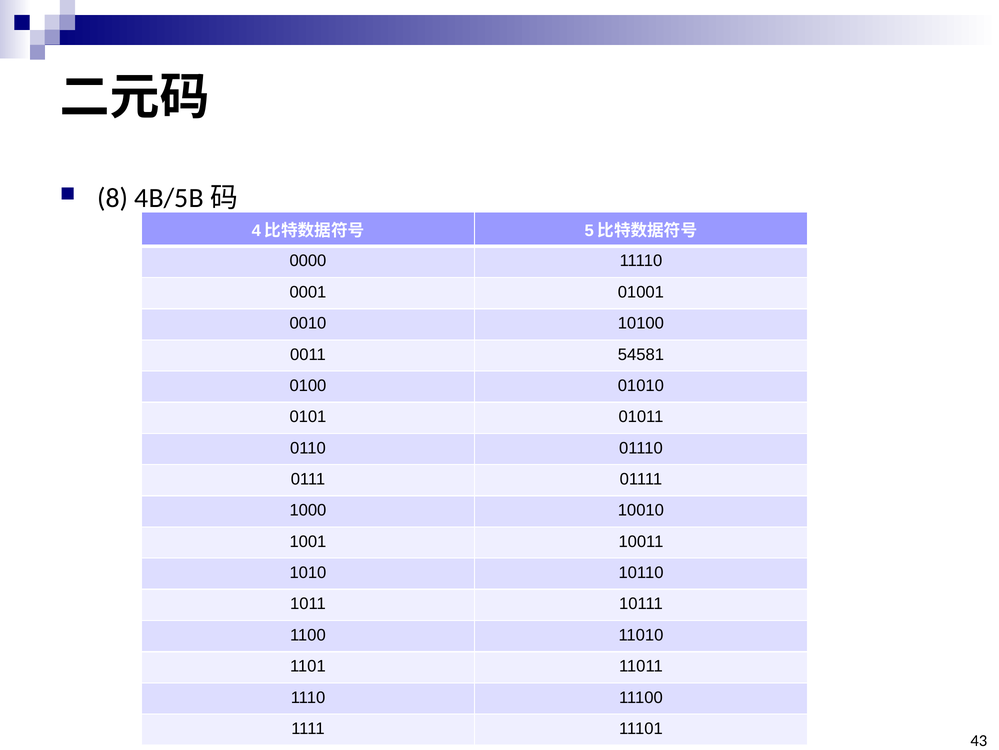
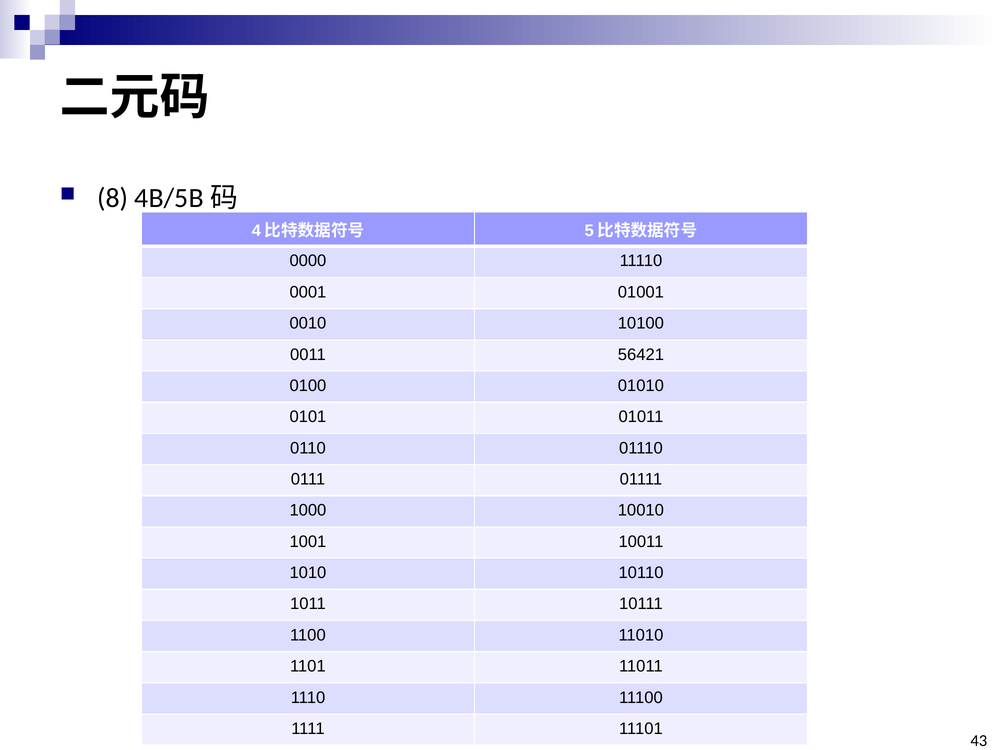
54581: 54581 -> 56421 (641, 354)
